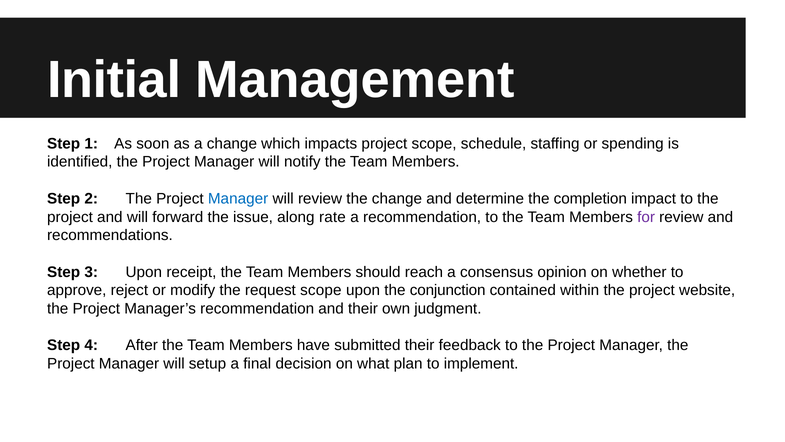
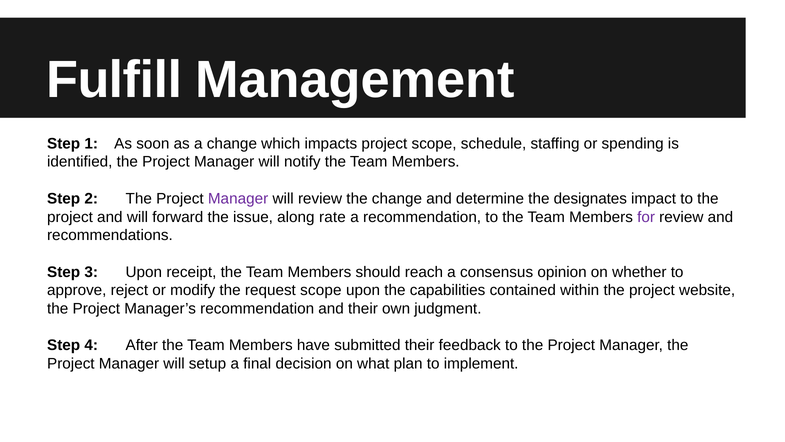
Initial: Initial -> Fulfill (114, 80)
Manager colour: blue -> purple (238, 198)
completion: completion -> designates (590, 198)
conjunction: conjunction -> capabilities (448, 290)
